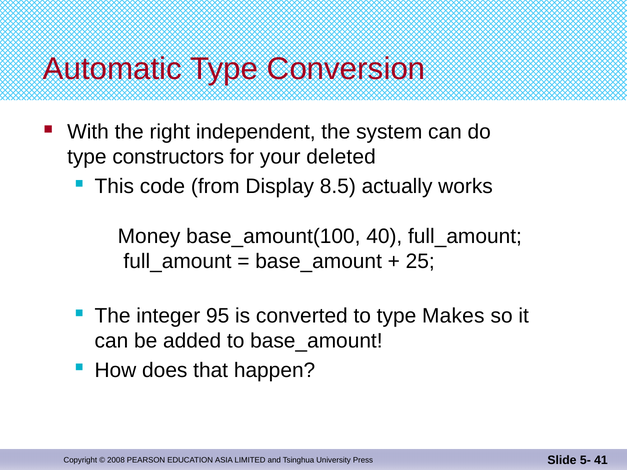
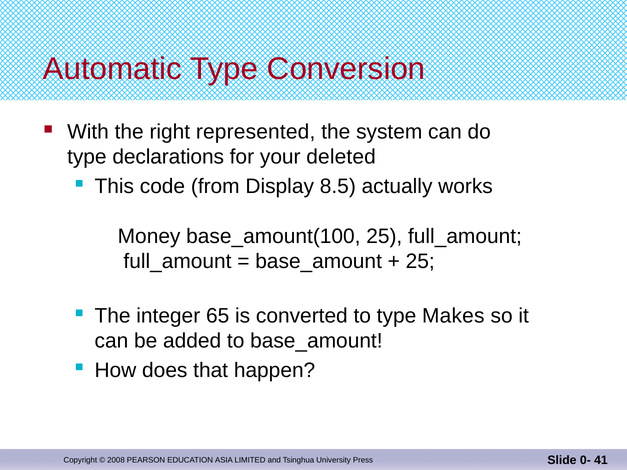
independent: independent -> represented (256, 132)
constructors: constructors -> declarations (168, 157)
base_amount(100 40: 40 -> 25 (384, 237)
95: 95 -> 65 (218, 316)
5-: 5- -> 0- (585, 461)
